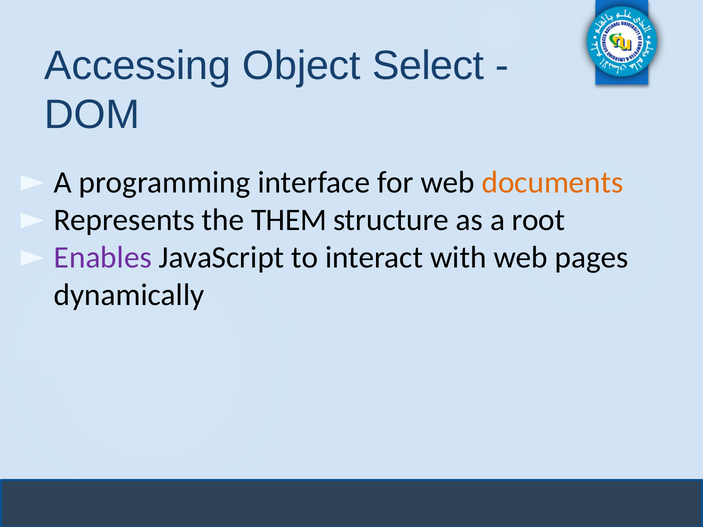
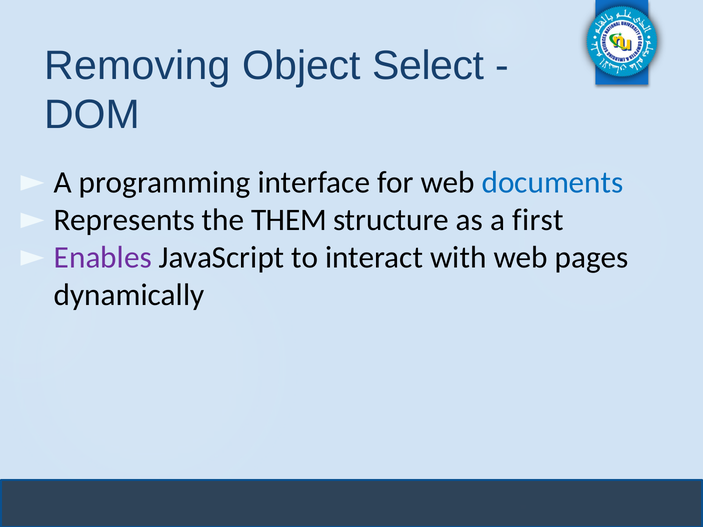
Accessing: Accessing -> Removing (137, 66)
documents colour: orange -> blue (553, 183)
root: root -> first (538, 220)
